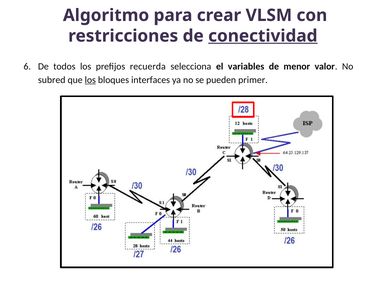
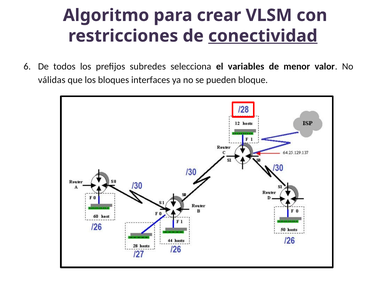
recuerda: recuerda -> subredes (148, 66)
subred: subred -> válidas (52, 80)
los underline: present -> none (90, 80)
primer: primer -> bloque (253, 80)
